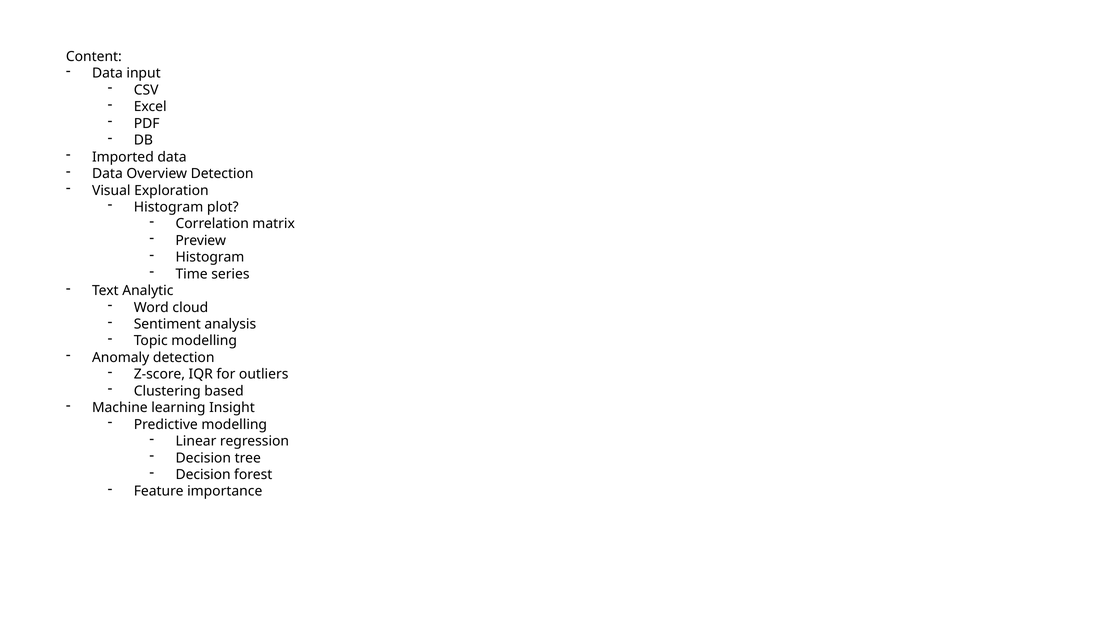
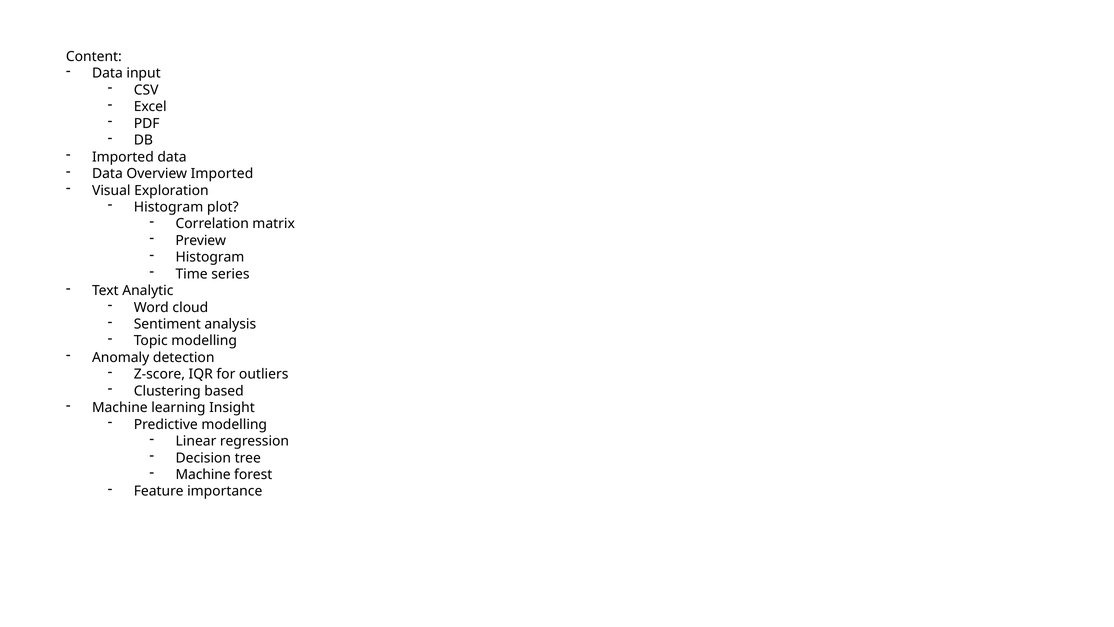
Overview Detection: Detection -> Imported (222, 174)
Decision: Decision -> Machine (203, 474)
